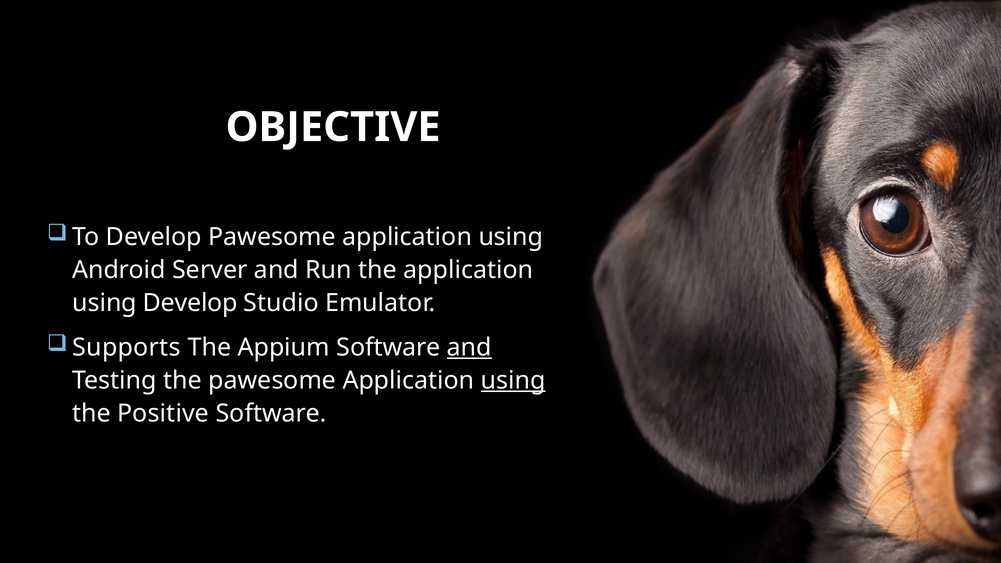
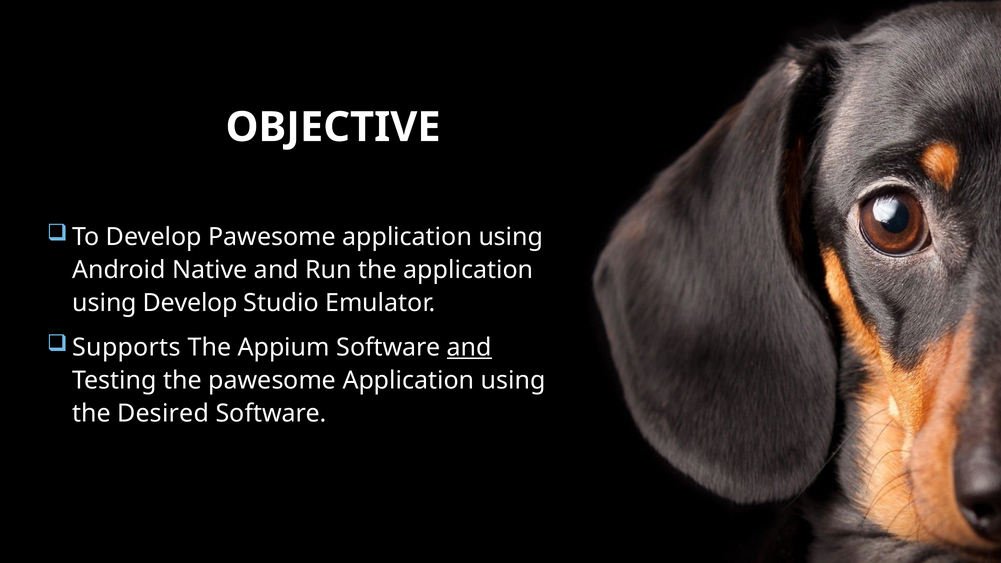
Server: Server -> Native (210, 270)
using underline: present -> none (513, 380)
Positive: Positive -> Desired (163, 414)
